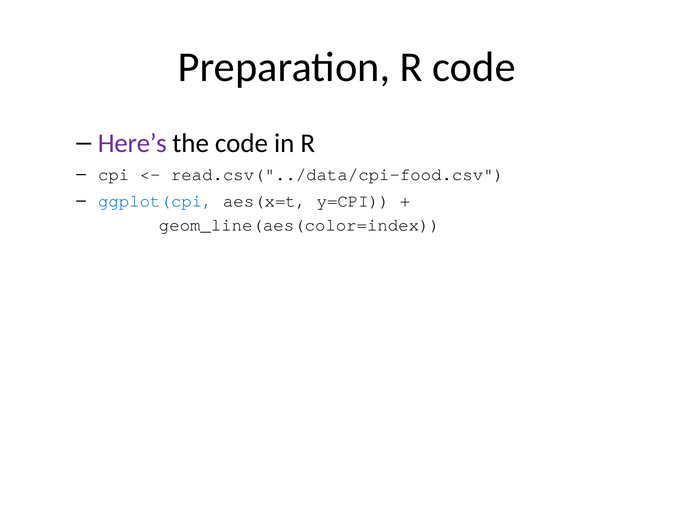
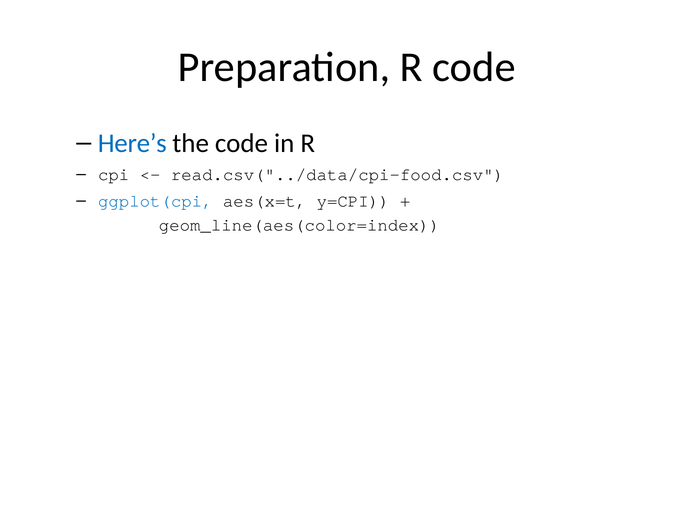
Here’s colour: purple -> blue (132, 143)
